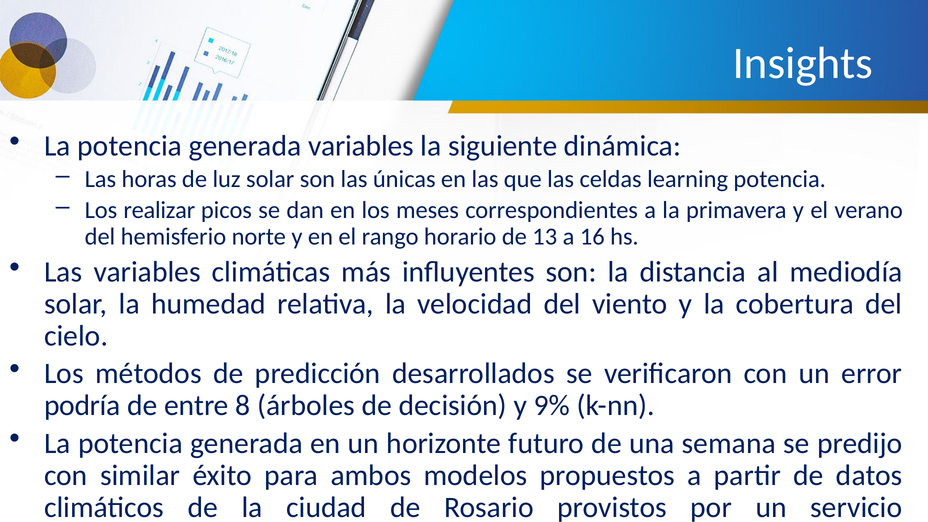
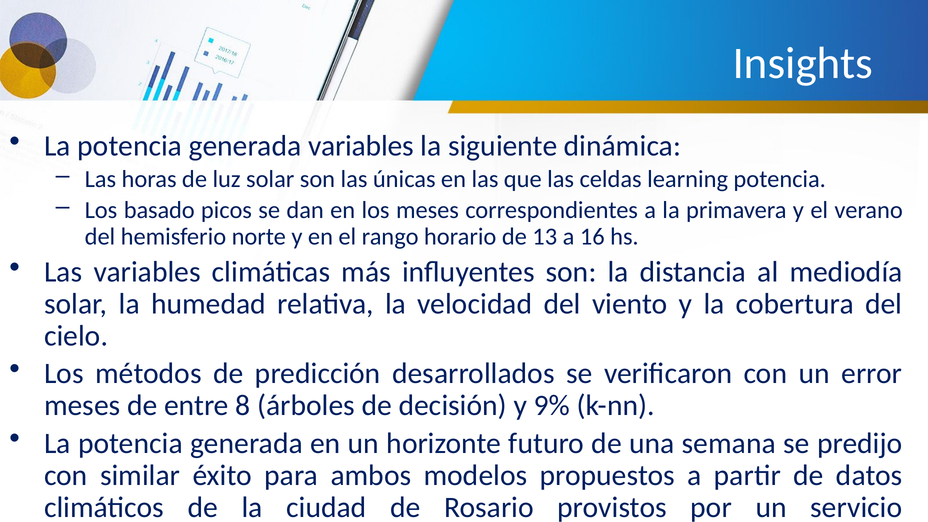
realizar: realizar -> basado (159, 210)
podría: podría -> meses (82, 406)
